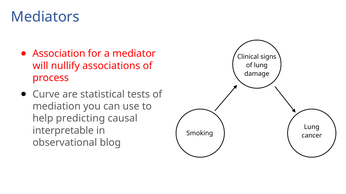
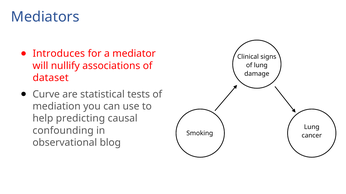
Association: Association -> Introduces (59, 54)
process: process -> dataset (51, 78)
interpretable: interpretable -> confounding (63, 131)
